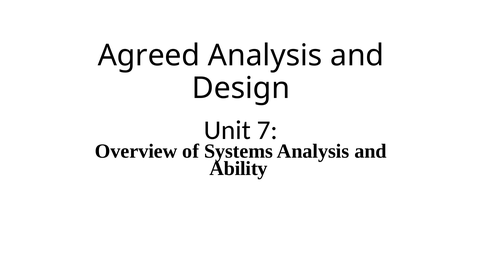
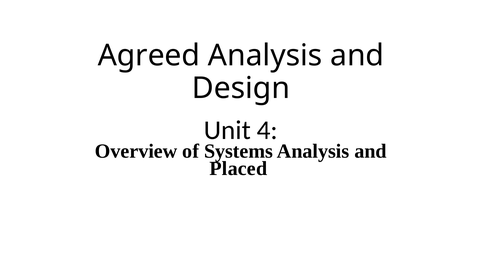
7: 7 -> 4 (267, 130)
Ability: Ability -> Placed (238, 168)
